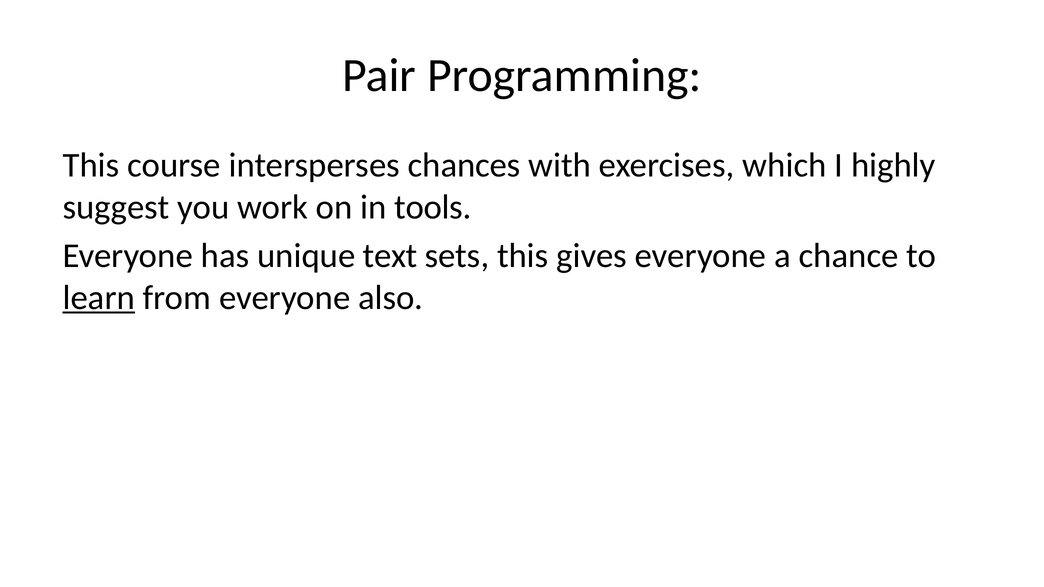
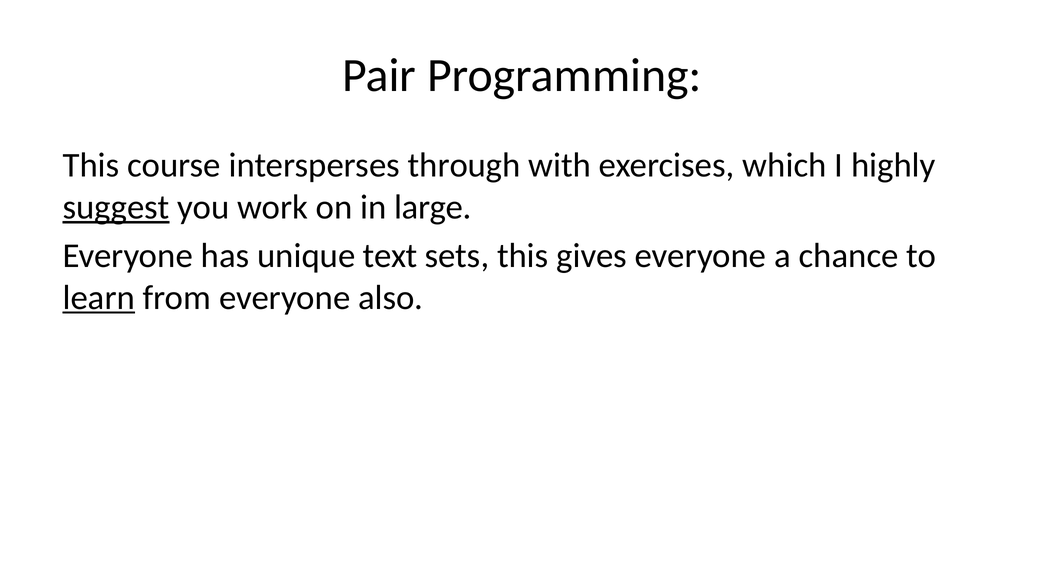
chances: chances -> through (464, 166)
suggest underline: none -> present (116, 207)
tools: tools -> large (433, 207)
